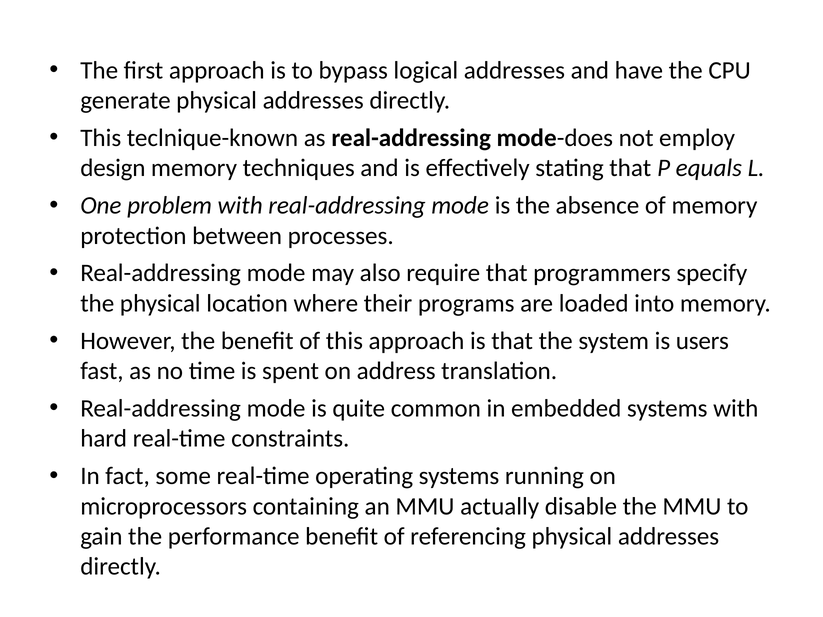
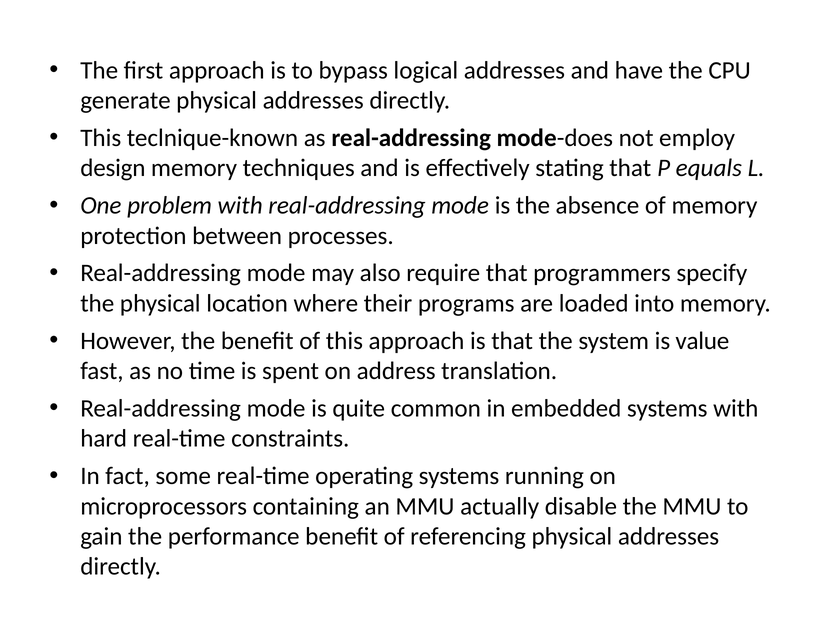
users: users -> value (702, 341)
